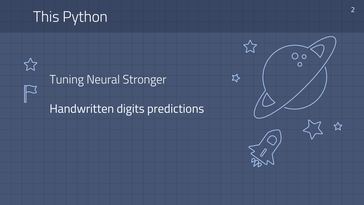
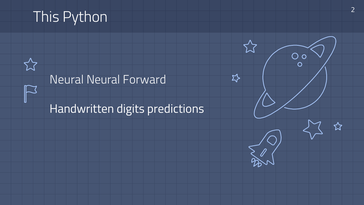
Tuning: Tuning -> Neural (67, 80)
Stronger: Stronger -> Forward (144, 80)
